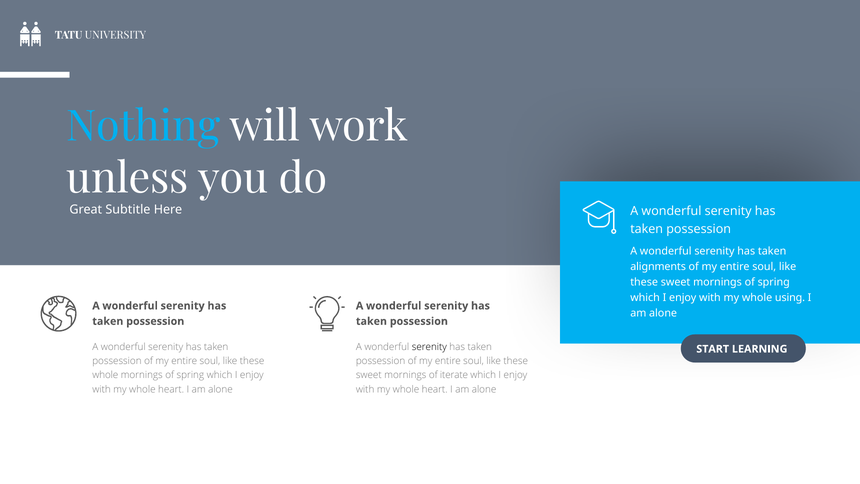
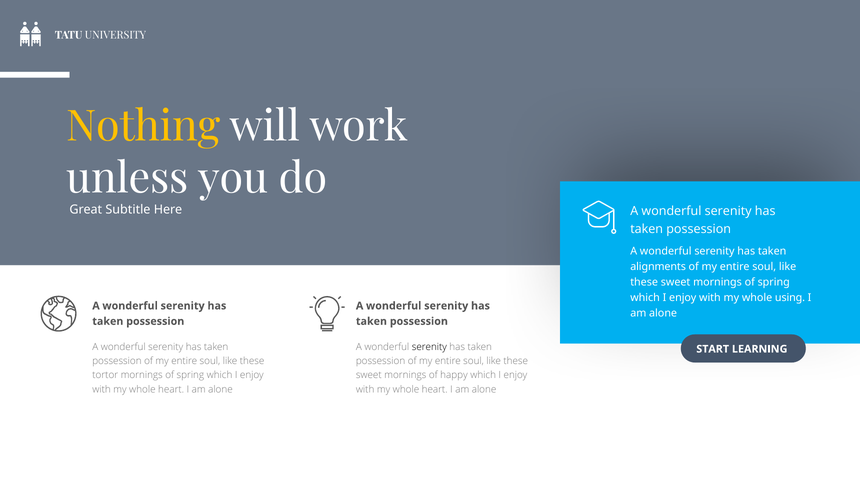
Nothing colour: light blue -> yellow (143, 127)
whole: whole -> tortor (105, 375)
iterate: iterate -> happy (454, 375)
